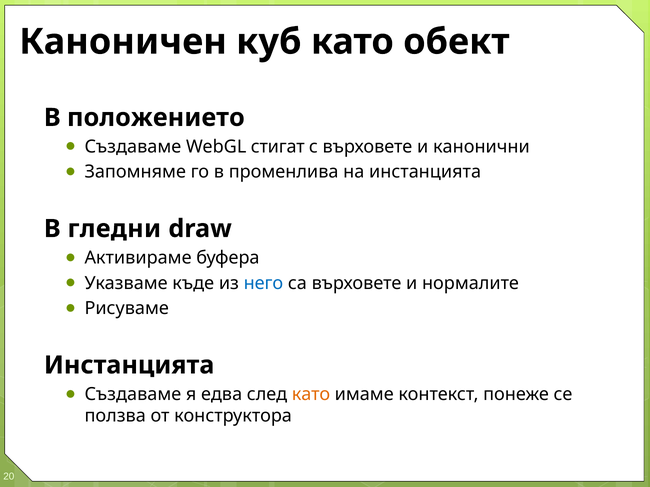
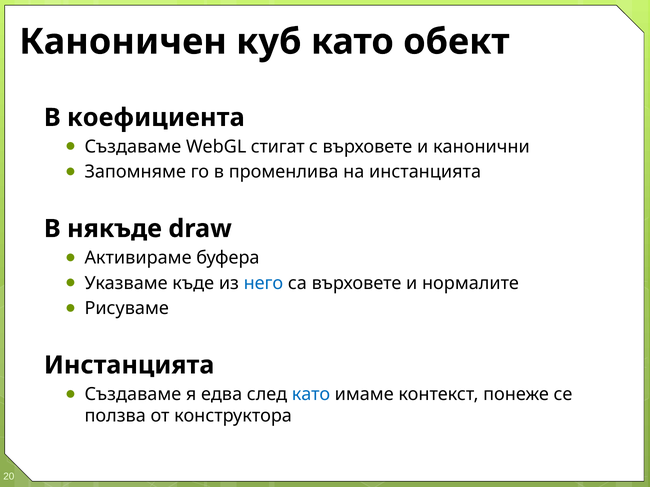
положението: положението -> коефициента (156, 118)
гледни: гледни -> някъде (114, 229)
като colour: orange -> blue (311, 395)
